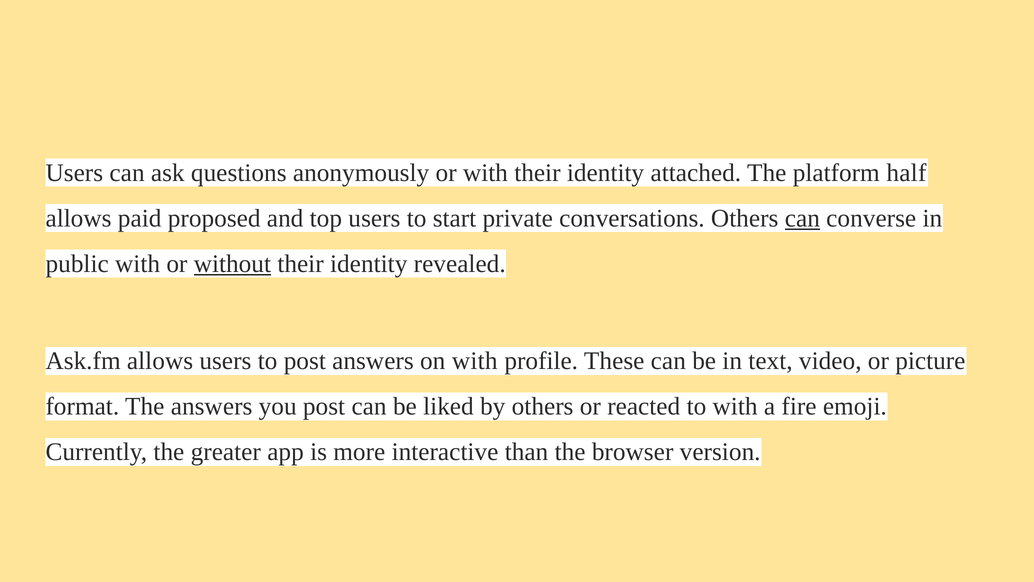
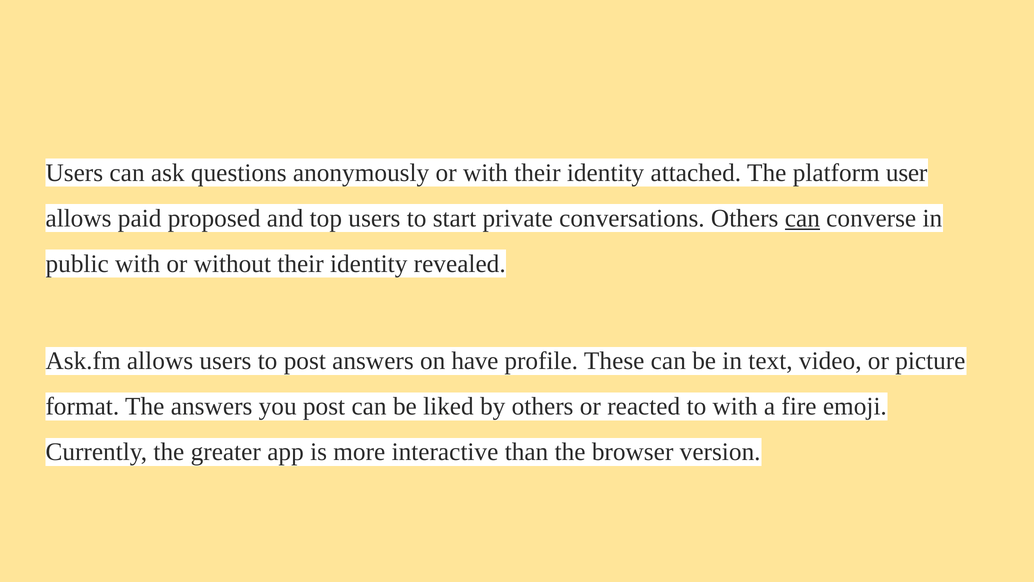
half: half -> user (907, 173)
without underline: present -> none (232, 264)
on with: with -> have (475, 361)
